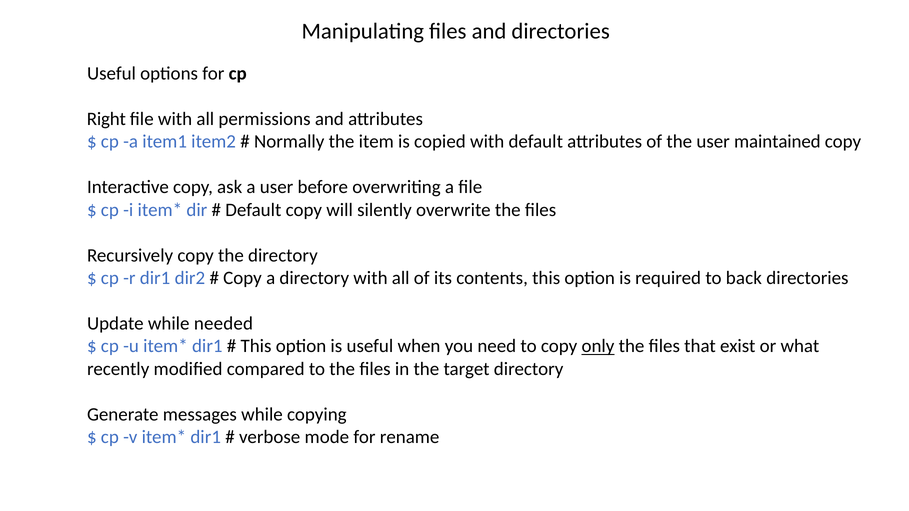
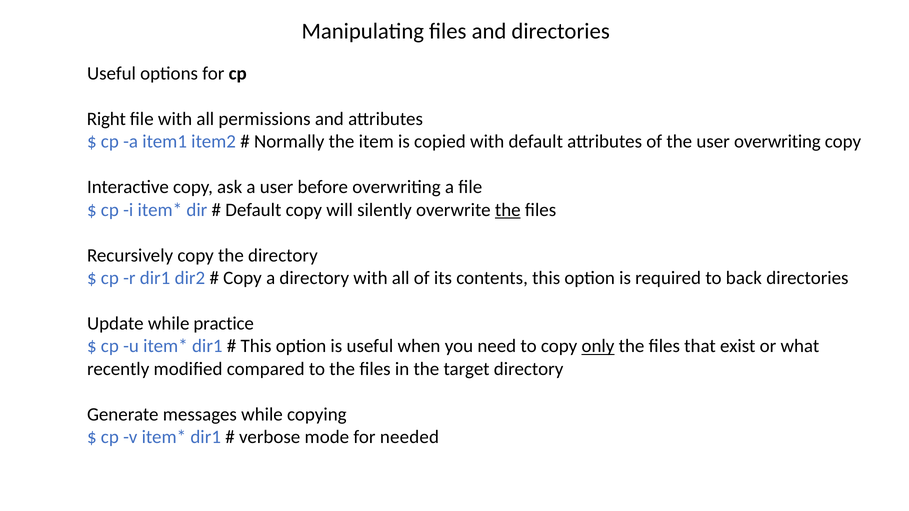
user maintained: maintained -> overwriting (777, 142)
the underline: none -> present (508, 210)
needed: needed -> practice (224, 324)
rename: rename -> needed (409, 437)
